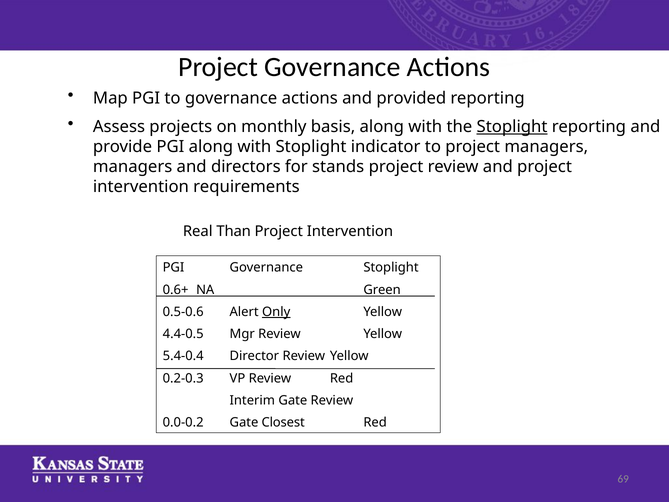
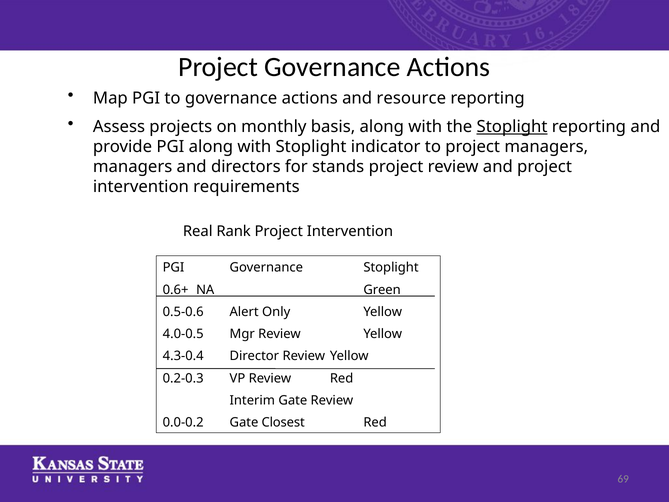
provided: provided -> resource (411, 98)
Than: Than -> Rank (234, 231)
Only underline: present -> none (276, 312)
4.4-0.5: 4.4-0.5 -> 4.0-0.5 (183, 334)
5.4-0.4: 5.4-0.4 -> 4.3-0.4 (183, 356)
